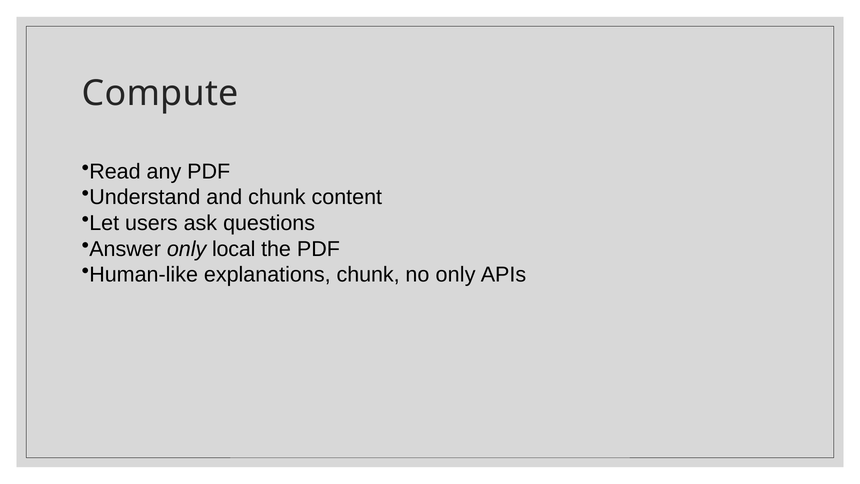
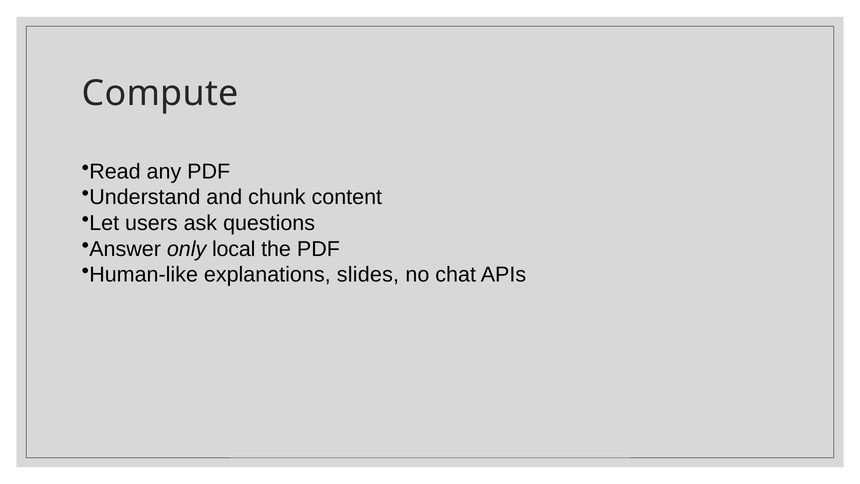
explanations chunk: chunk -> slides (368, 275)
no only: only -> chat (456, 275)
